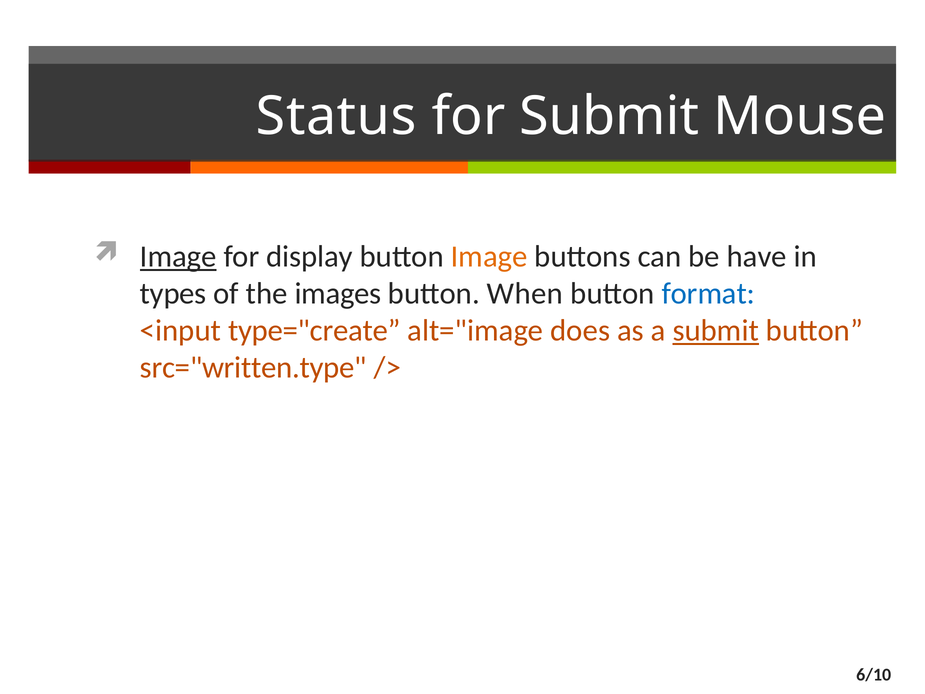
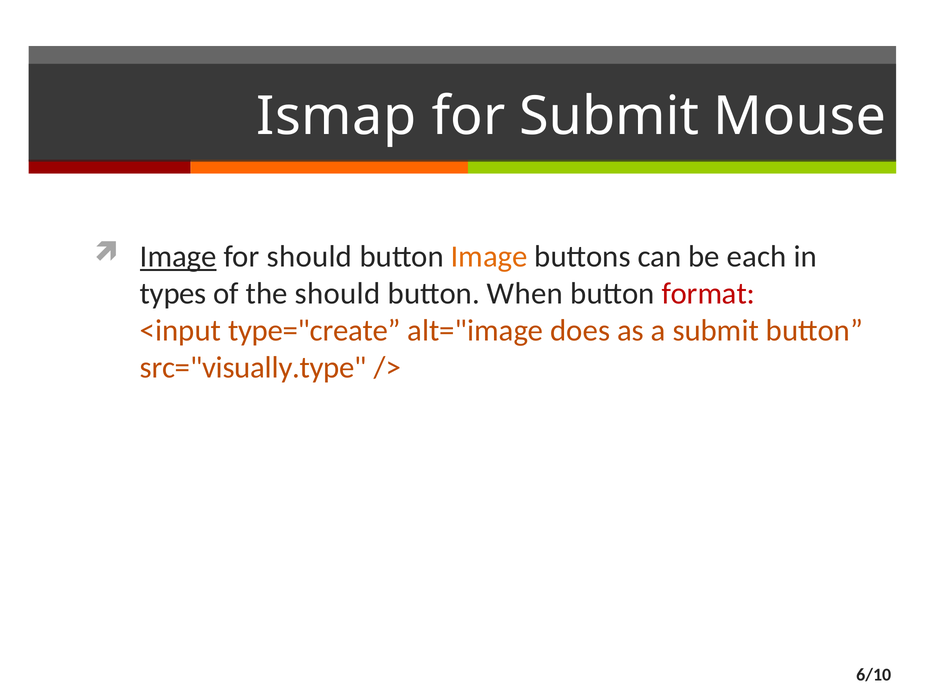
Status: Status -> Ismap (336, 116)
for display: display -> should (309, 257)
have: have -> each (757, 257)
the images: images -> should (338, 294)
format colour: blue -> red (708, 294)
submit underline: present -> none (716, 331)
src="written.type: src="written.type -> src="visually.type (253, 368)
